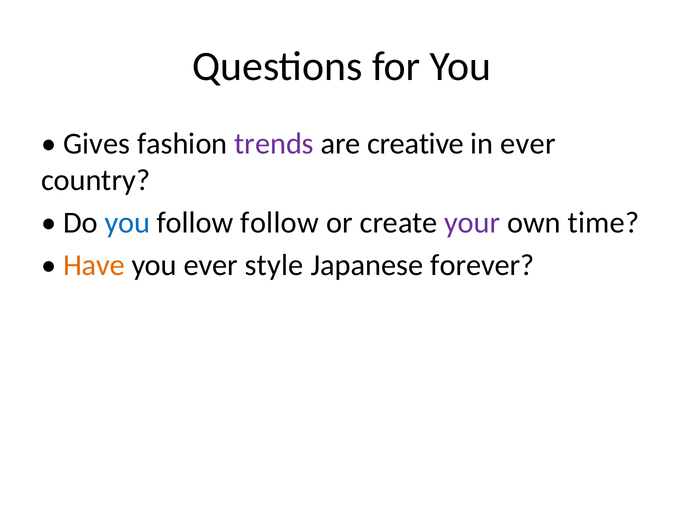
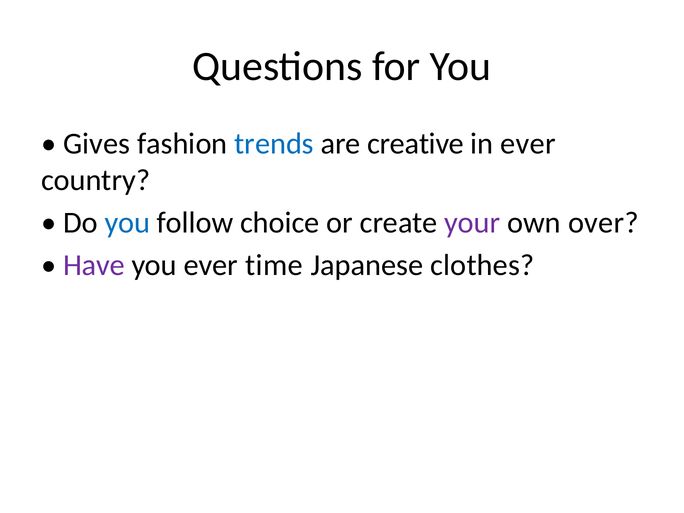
trends colour: purple -> blue (274, 143)
follow follow: follow -> choice (280, 223)
time: time -> over (603, 223)
Have colour: orange -> purple (94, 265)
style: style -> time (274, 265)
forever: forever -> clothes (482, 265)
